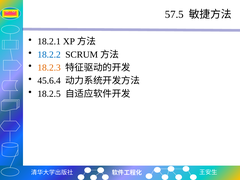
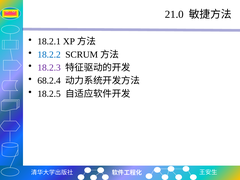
57.5: 57.5 -> 21.0 (174, 14)
18.2.3 colour: orange -> purple (49, 68)
45.6.4: 45.6.4 -> 68.2.4 (49, 81)
